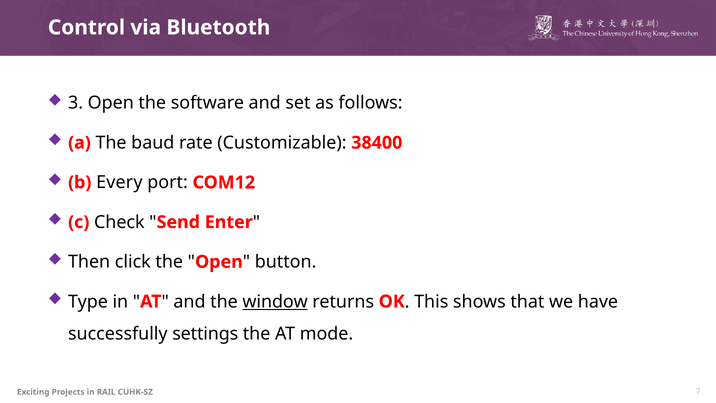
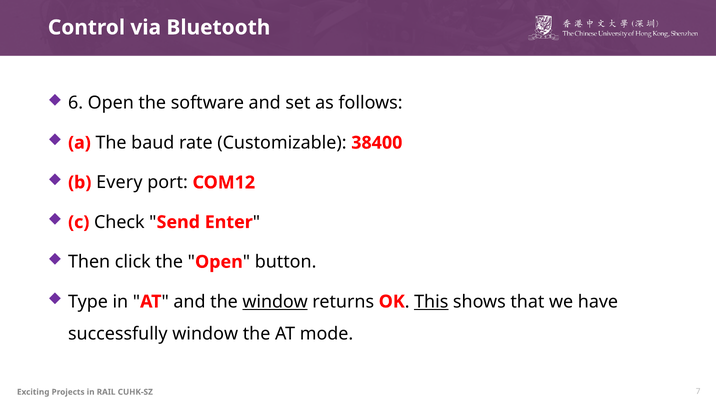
3: 3 -> 6 (76, 103)
This underline: none -> present (431, 301)
successfully settings: settings -> window (205, 334)
